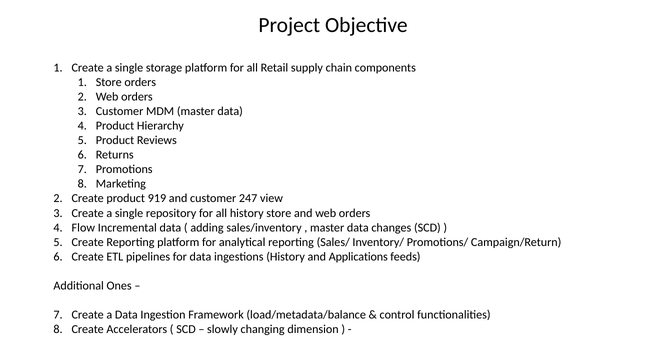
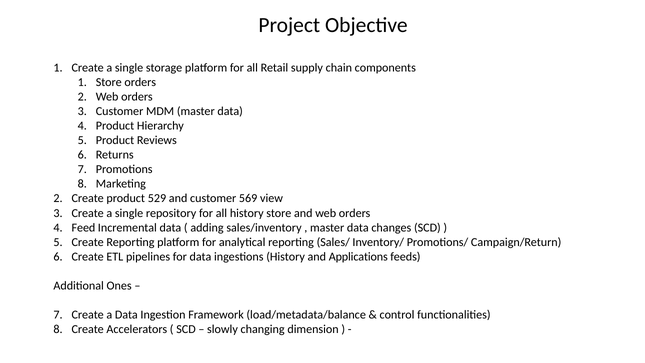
919: 919 -> 529 (157, 198)
247: 247 -> 569 (248, 198)
Flow: Flow -> Feed (83, 227)
